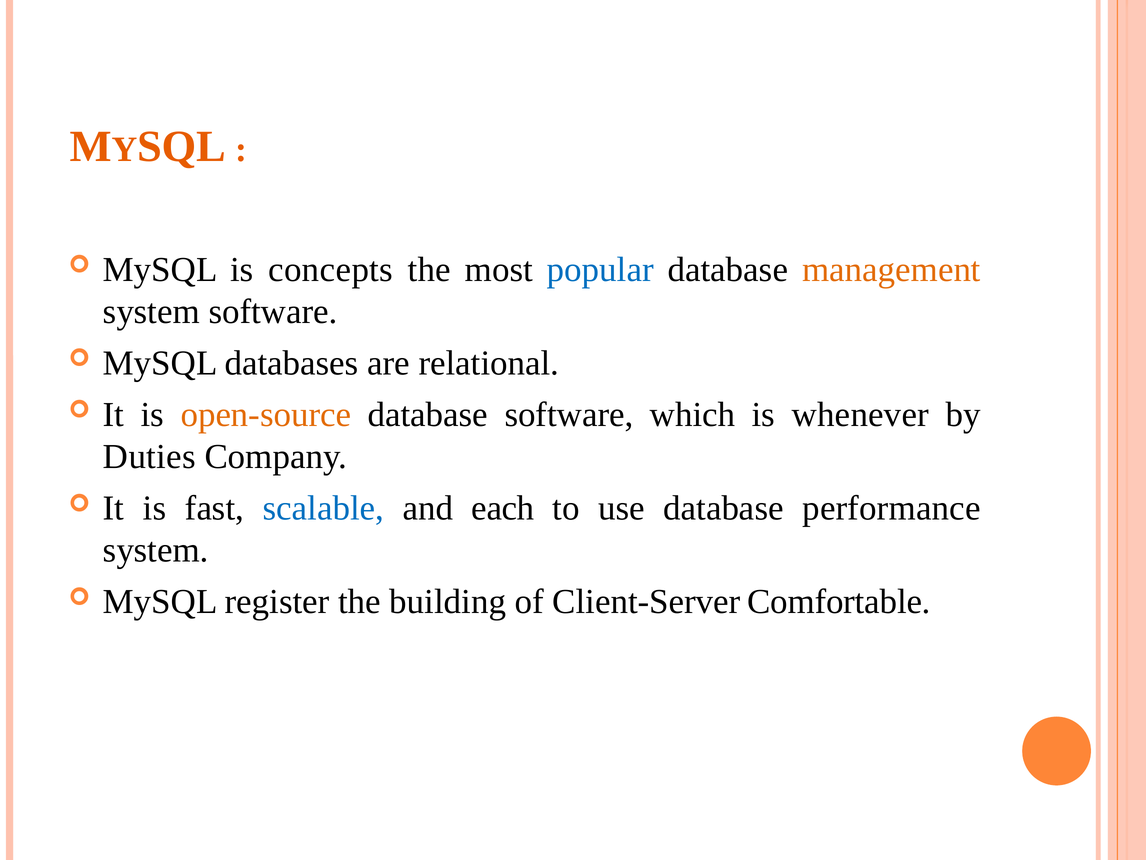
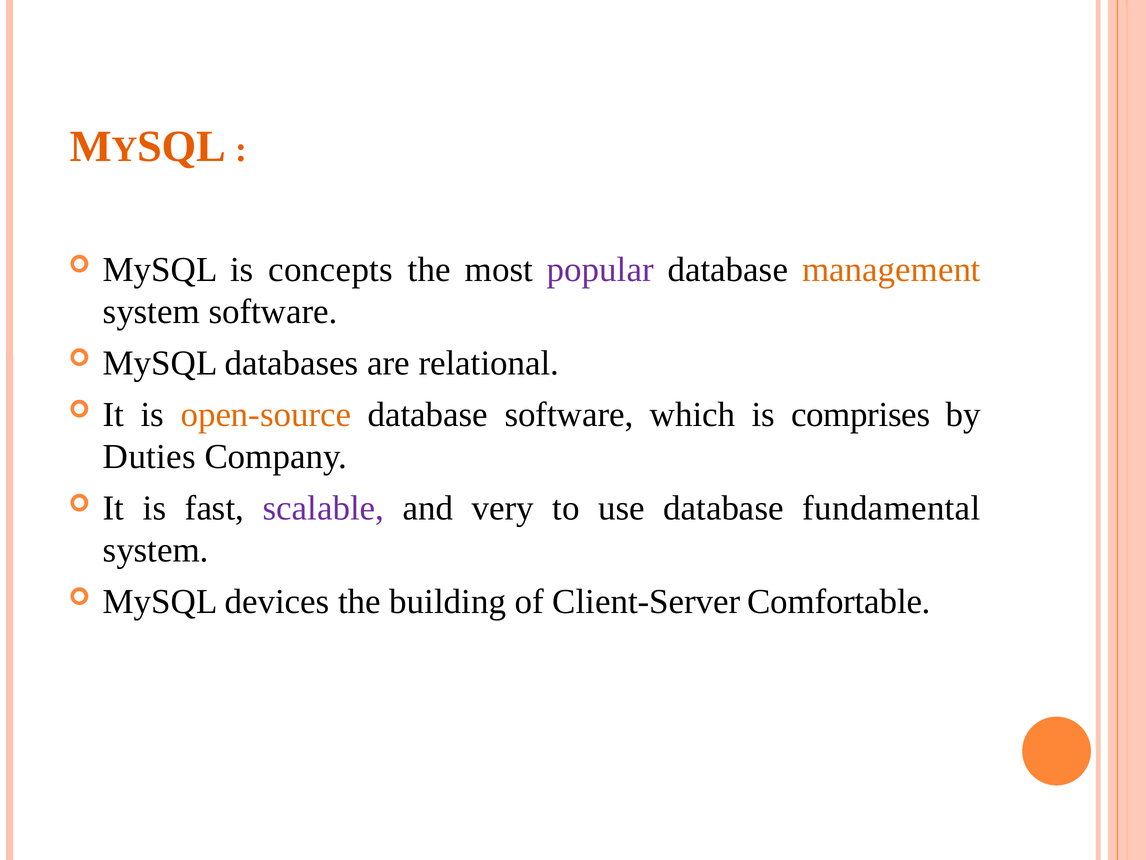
popular colour: blue -> purple (600, 269)
whenever: whenever -> comprises (861, 414)
scalable colour: blue -> purple (323, 508)
each: each -> very (503, 508)
performance: performance -> fundamental (891, 508)
register: register -> devices (277, 601)
